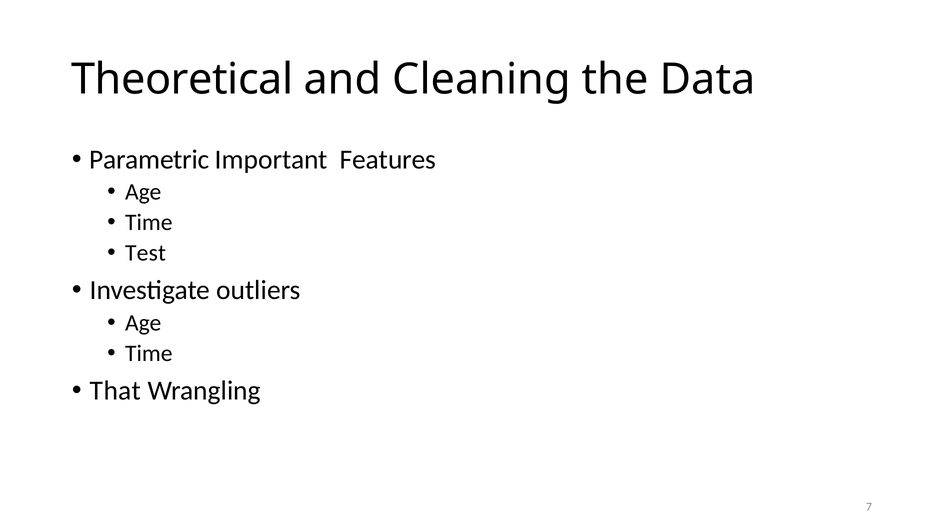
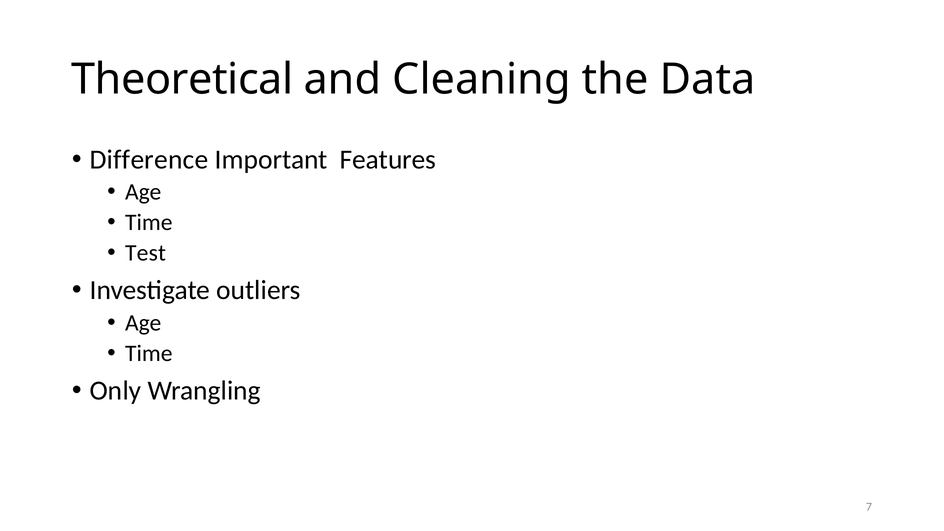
Parametric: Parametric -> Difference (149, 160)
That: That -> Only (116, 391)
